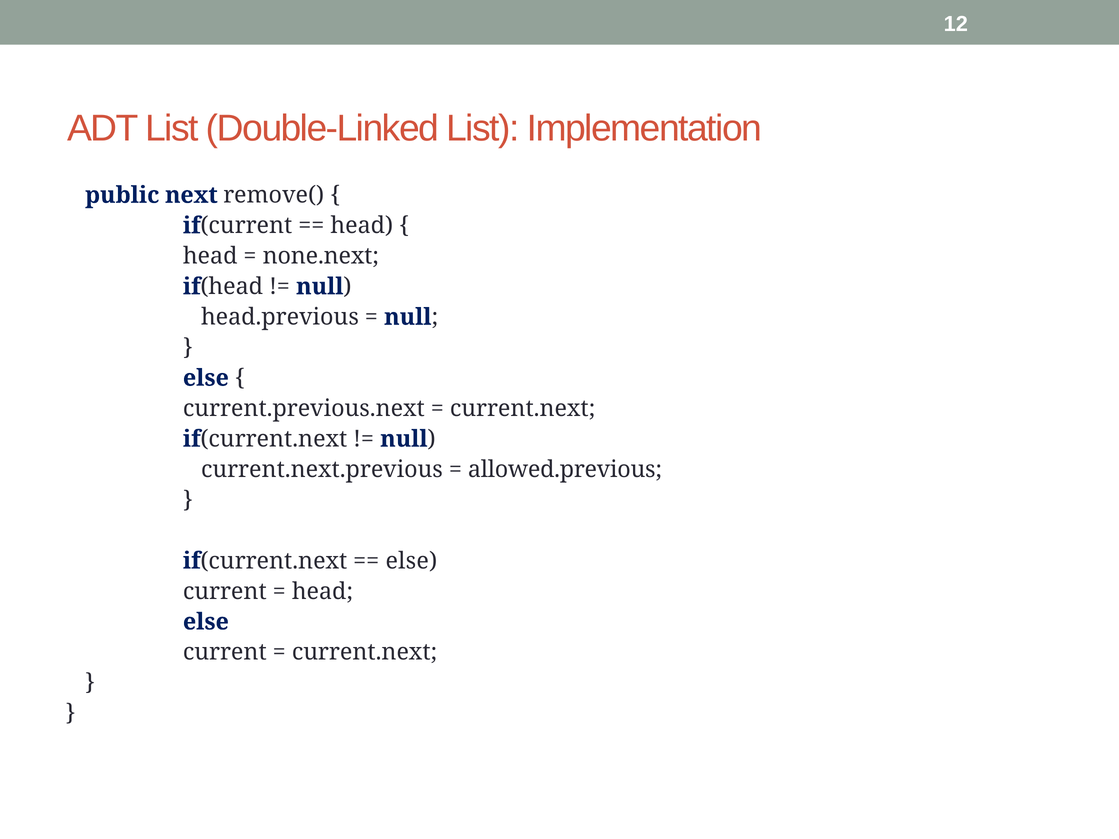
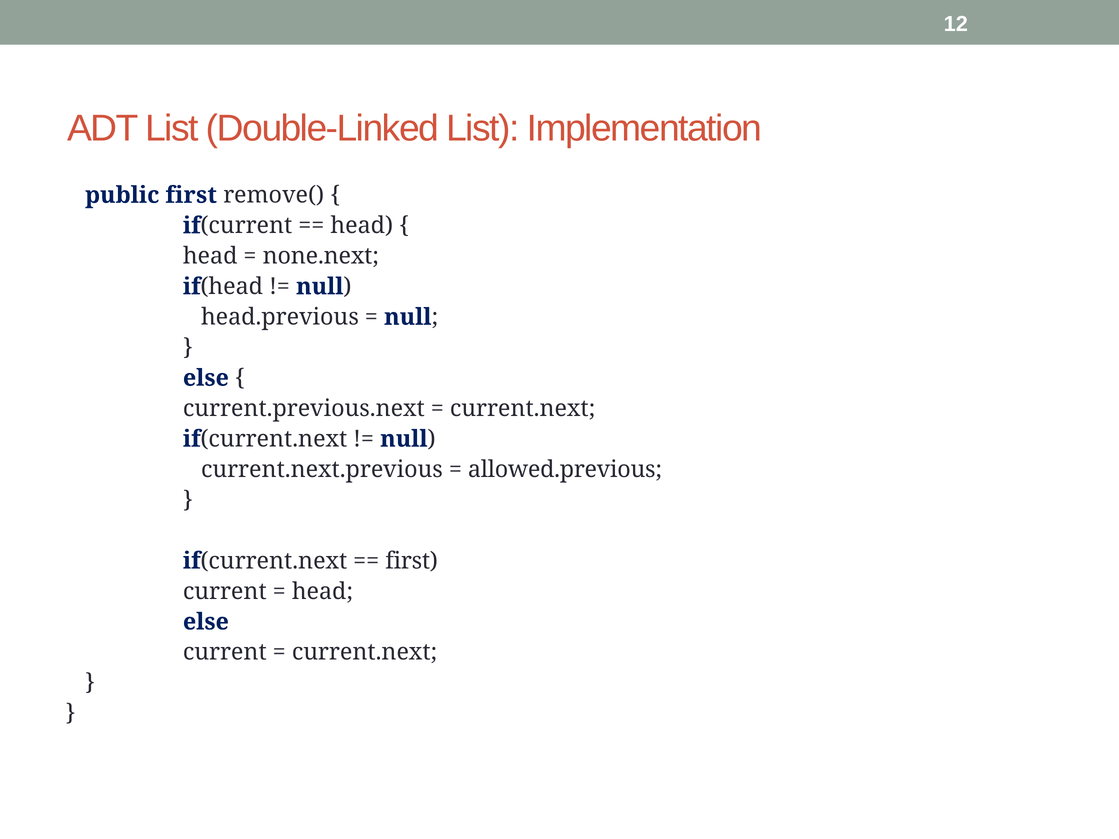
public next: next -> first (191, 195)
else: else -> first (412, 561)
